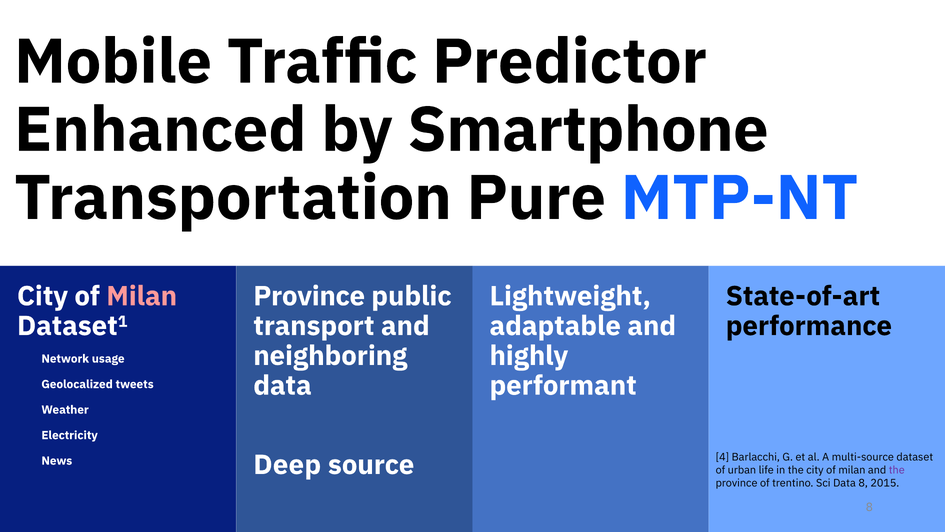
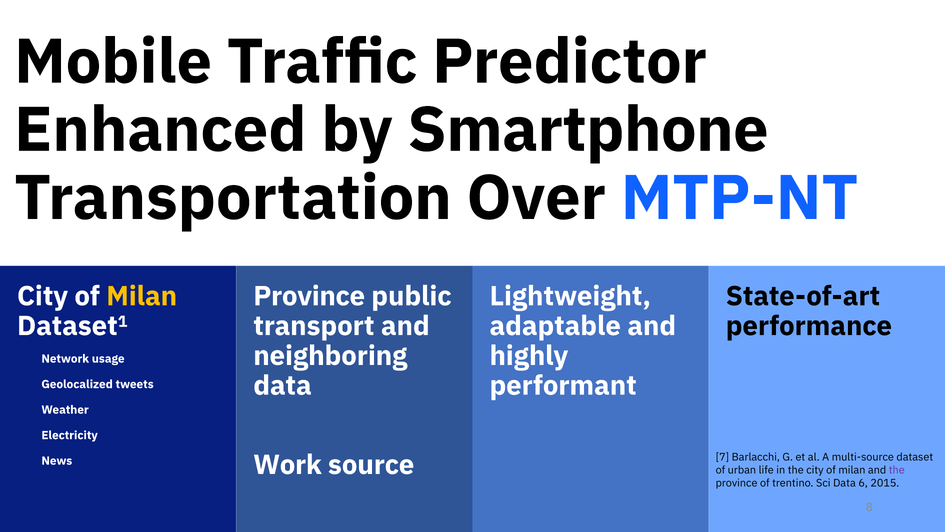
Pure: Pure -> Over (536, 198)
Milan colour: pink -> yellow (142, 296)
Deep: Deep -> Work (288, 465)
4: 4 -> 7 (722, 457)
Data 8: 8 -> 6 (863, 483)
